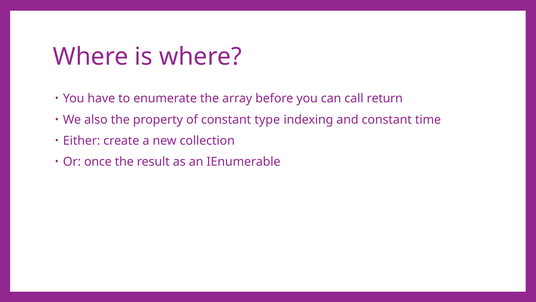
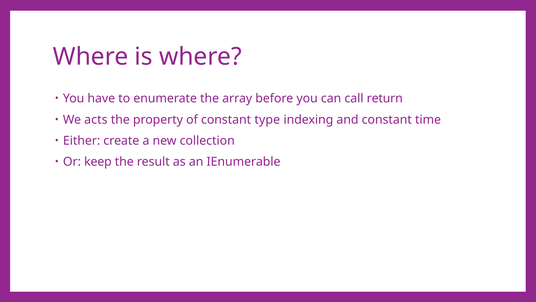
also: also -> acts (96, 119)
once: once -> keep (98, 162)
